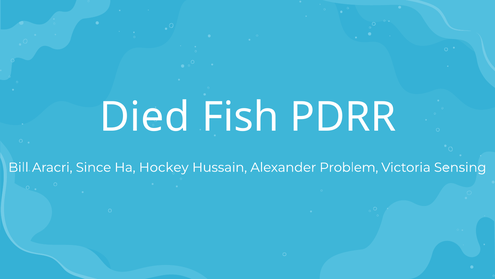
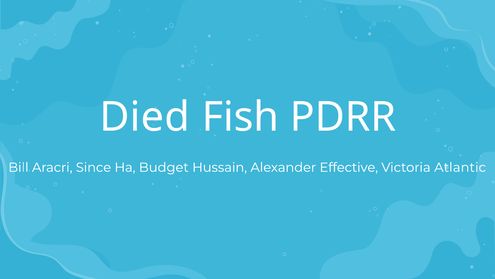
Hockey: Hockey -> Budget (164, 167)
Problem: Problem -> Effective (349, 167)
Sensing: Sensing -> Atlantic (460, 167)
